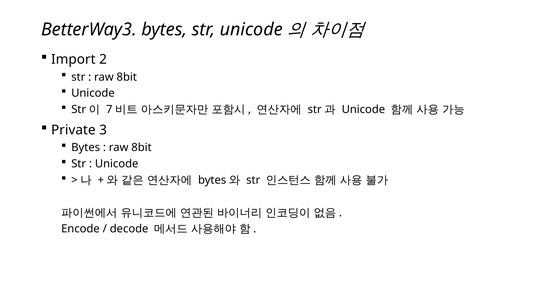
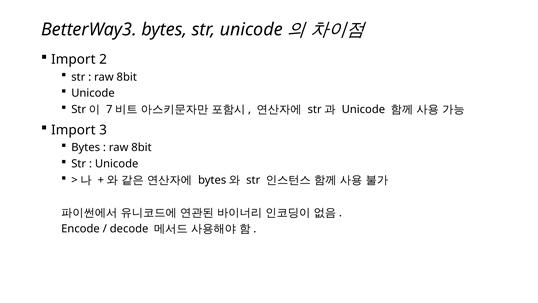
Private: Private -> Import (73, 130)
